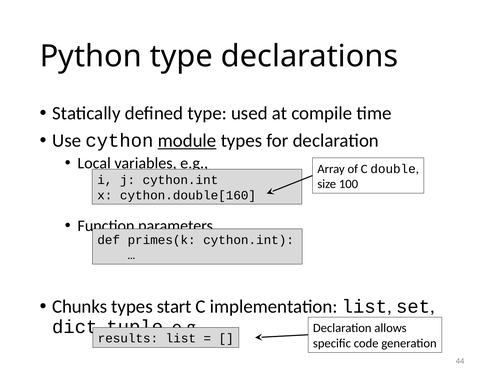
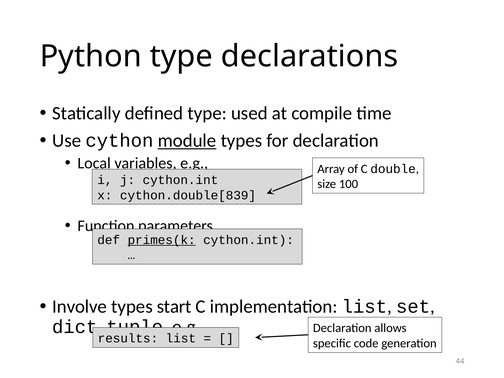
cython.double[160: cython.double[160 -> cython.double[839 (188, 195)
primes(k underline: none -> present (162, 240)
Chunks: Chunks -> Involve (80, 306)
